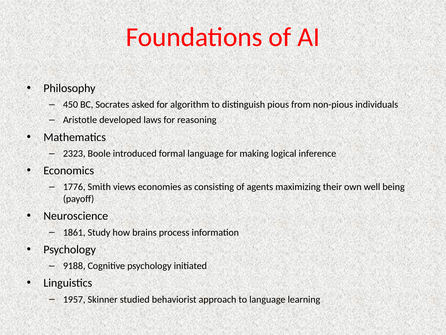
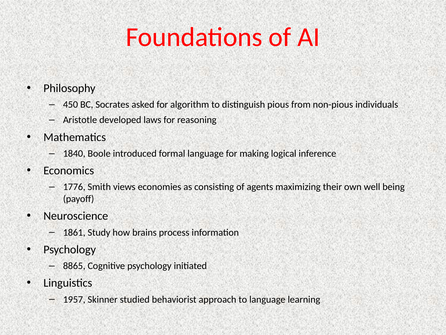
2323: 2323 -> 1840 (74, 153)
9188: 9188 -> 8865 (74, 266)
